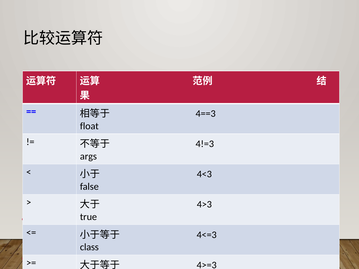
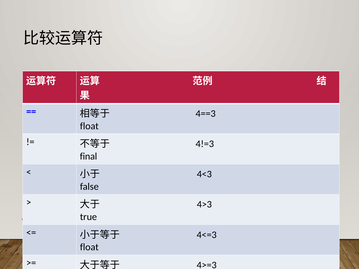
args: args -> final (88, 156)
class: class -> float (89, 247)
